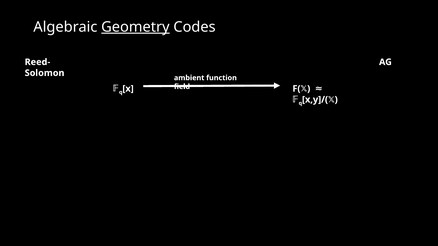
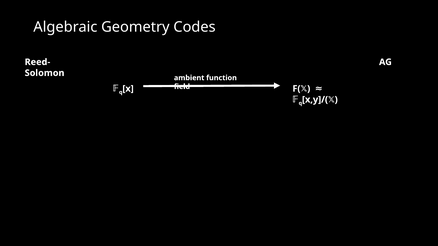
Geometry underline: present -> none (135, 27)
